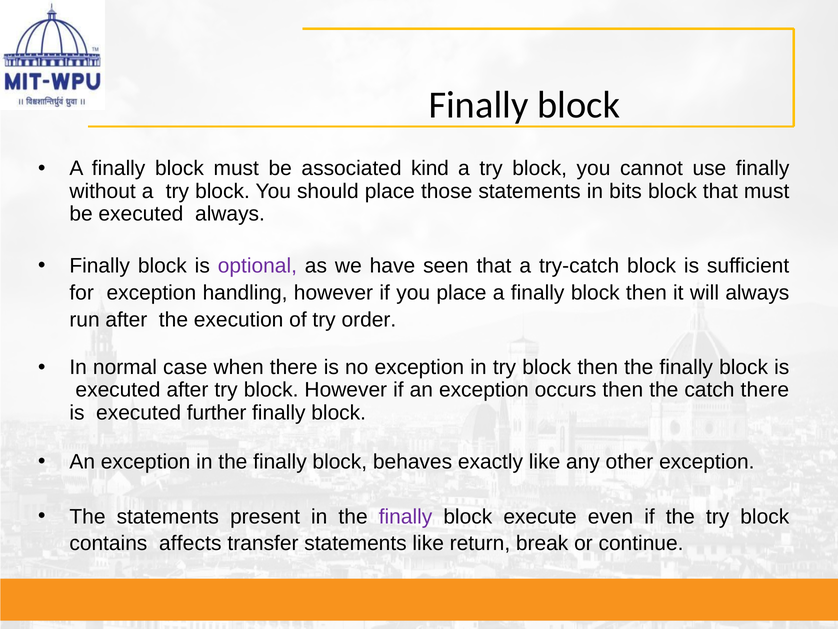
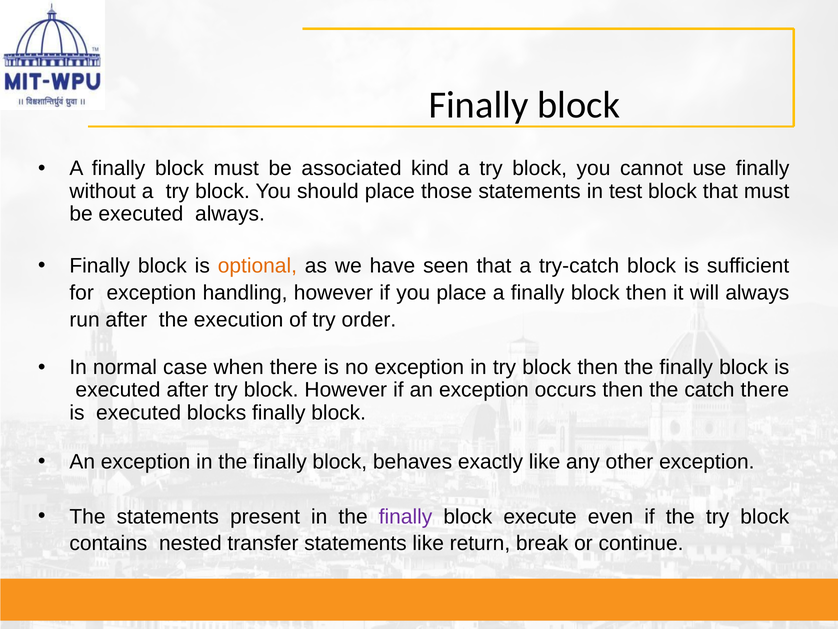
bits: bits -> test (626, 191)
optional colour: purple -> orange (257, 266)
further: further -> blocks (217, 412)
affects: affects -> nested (190, 543)
